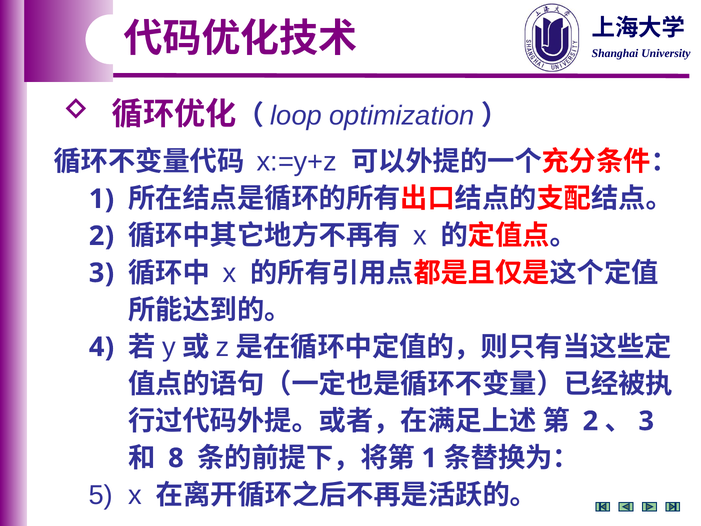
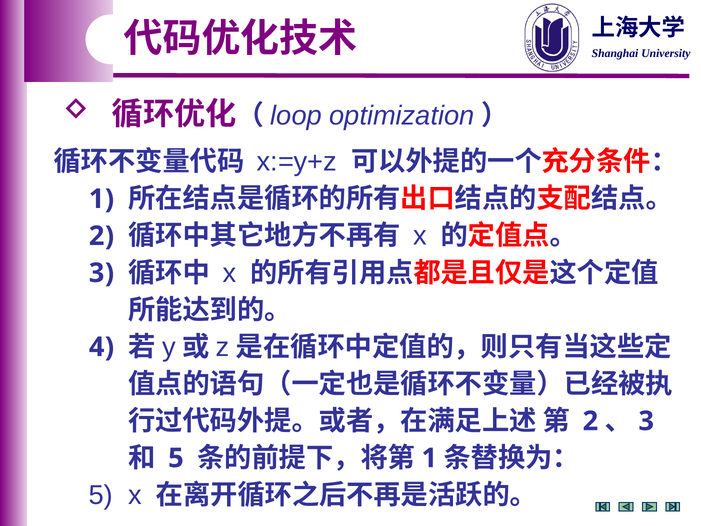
8: 8 -> 5 (176, 458)
